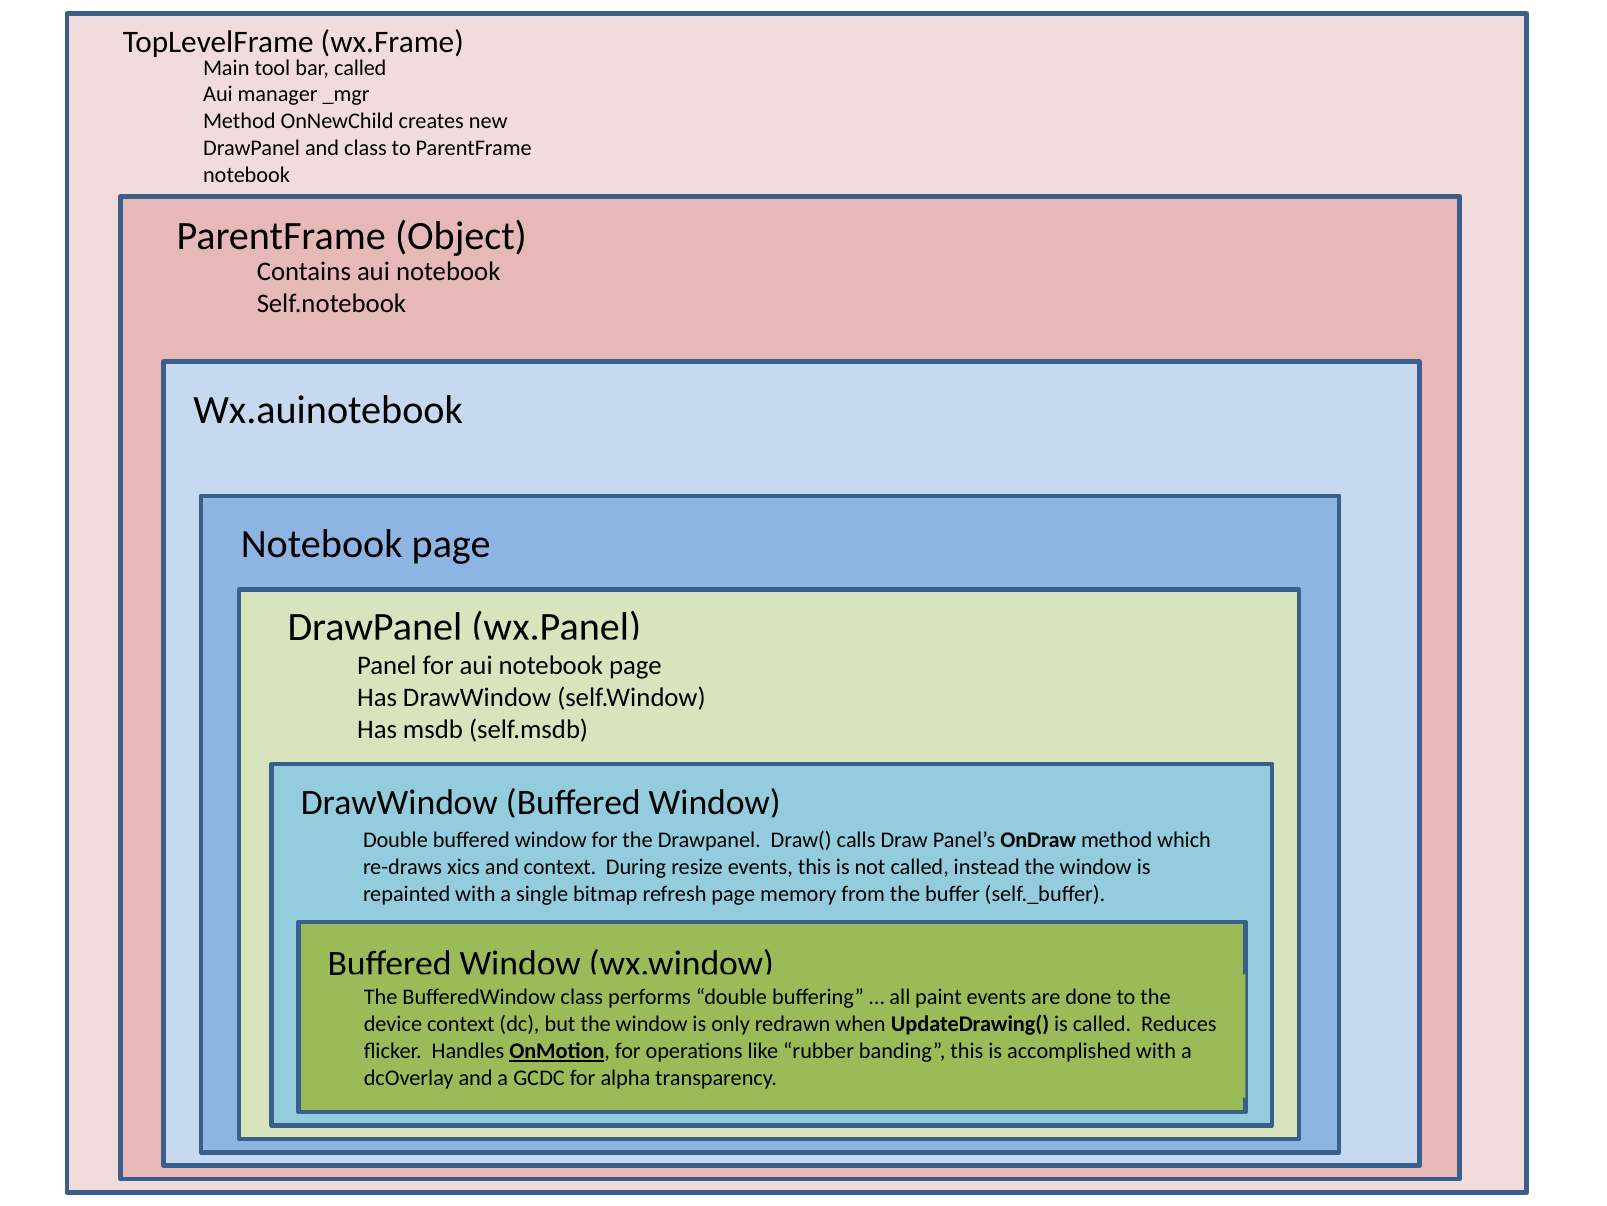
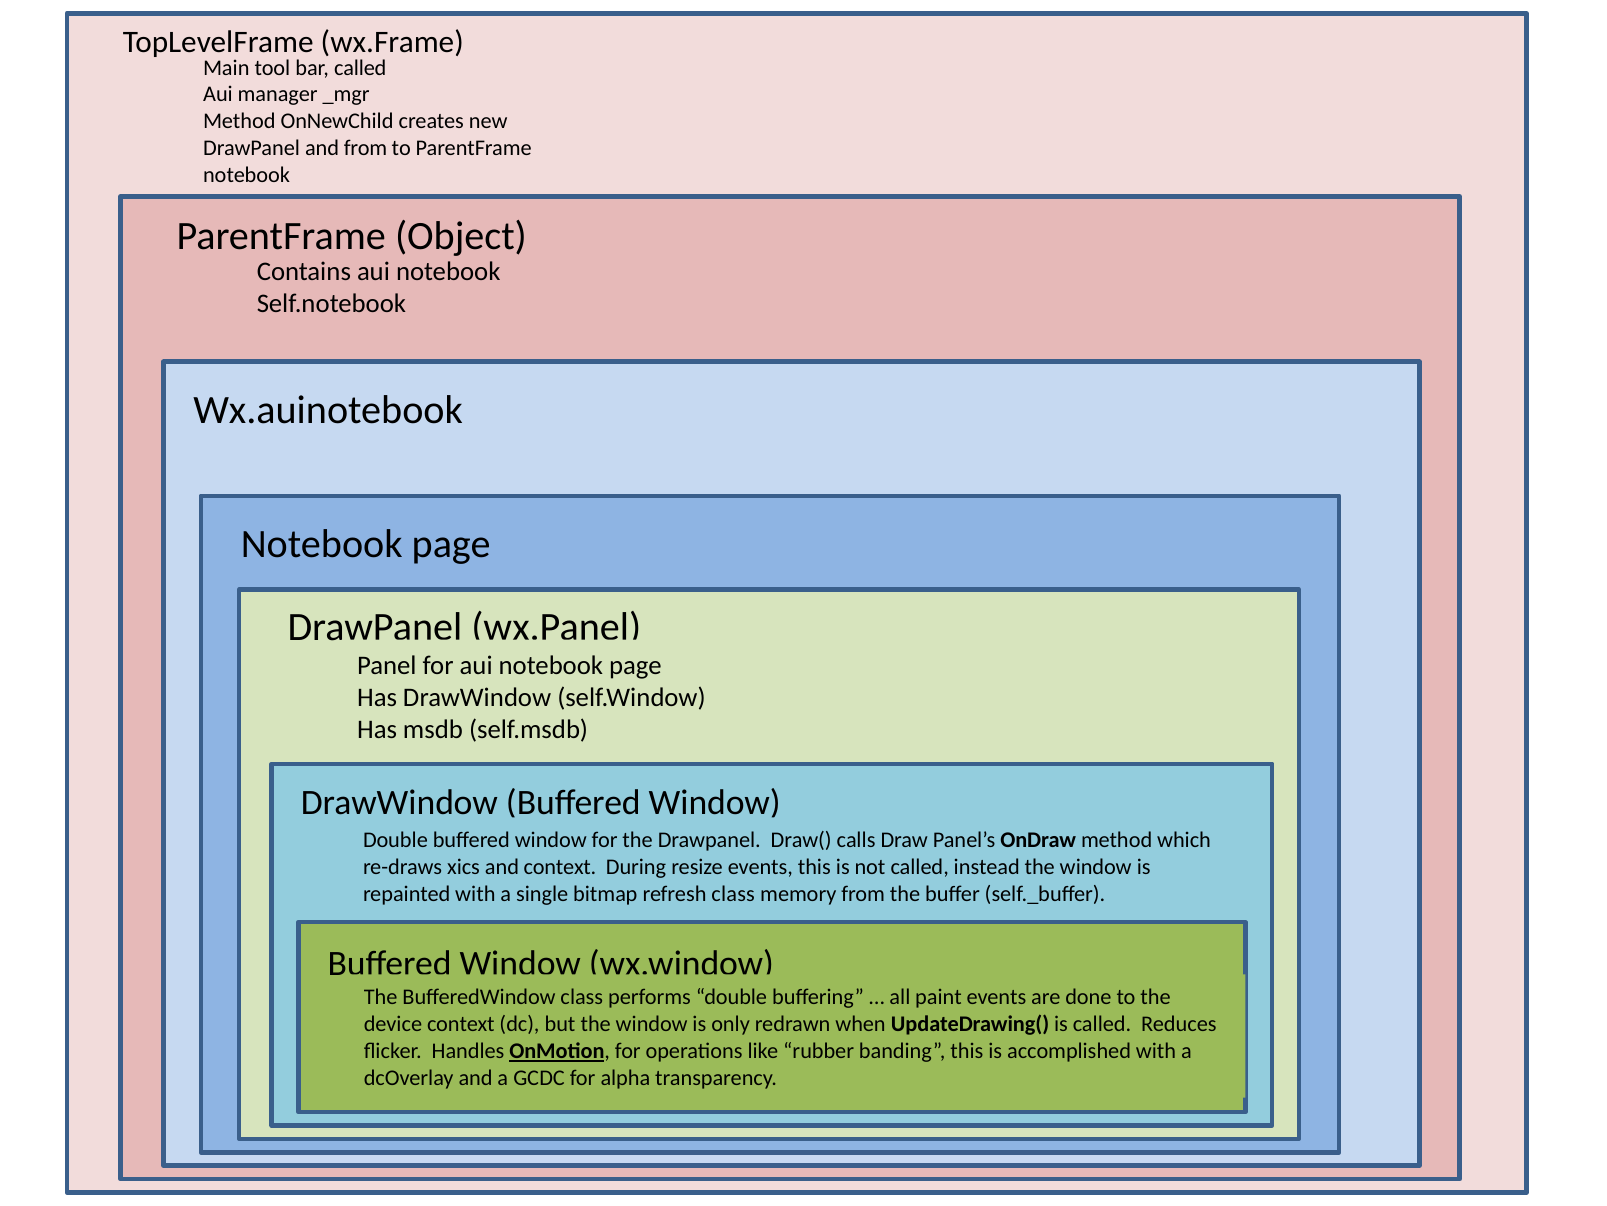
and class: class -> from (366, 148)
refresh page: page -> class (733, 893)
